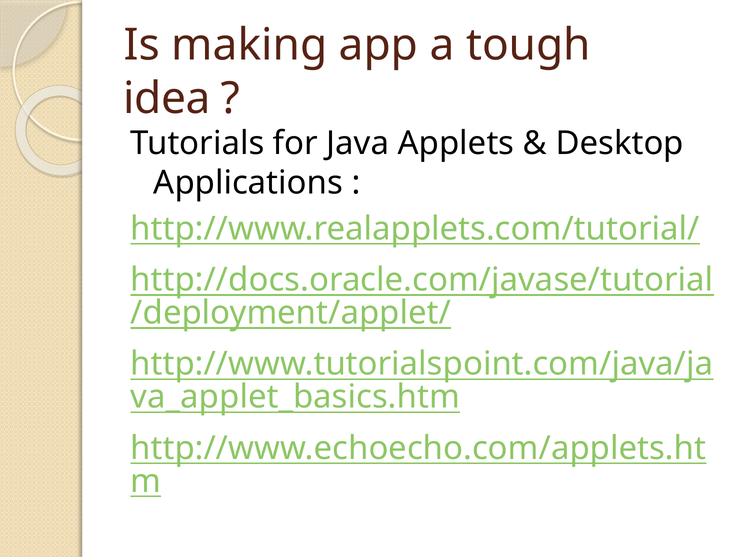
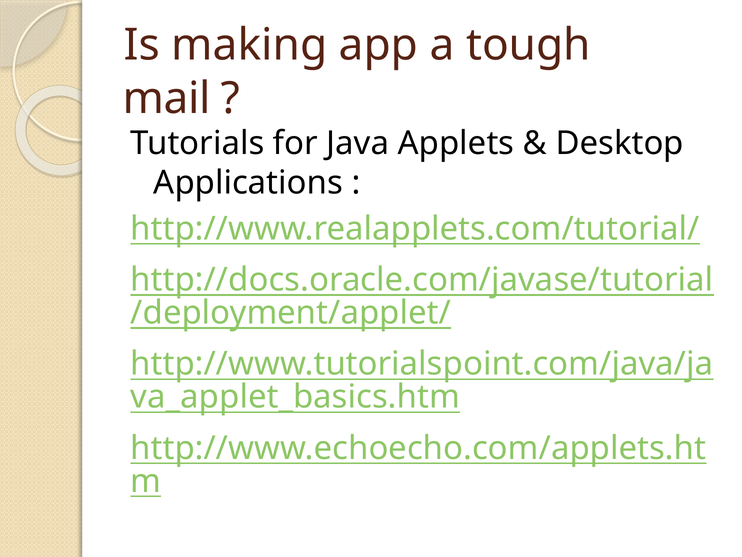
idea: idea -> mail (167, 98)
